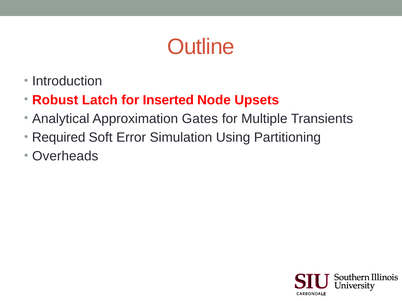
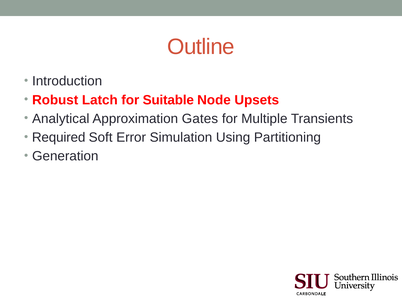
Inserted: Inserted -> Suitable (168, 100)
Overheads: Overheads -> Generation (65, 156)
